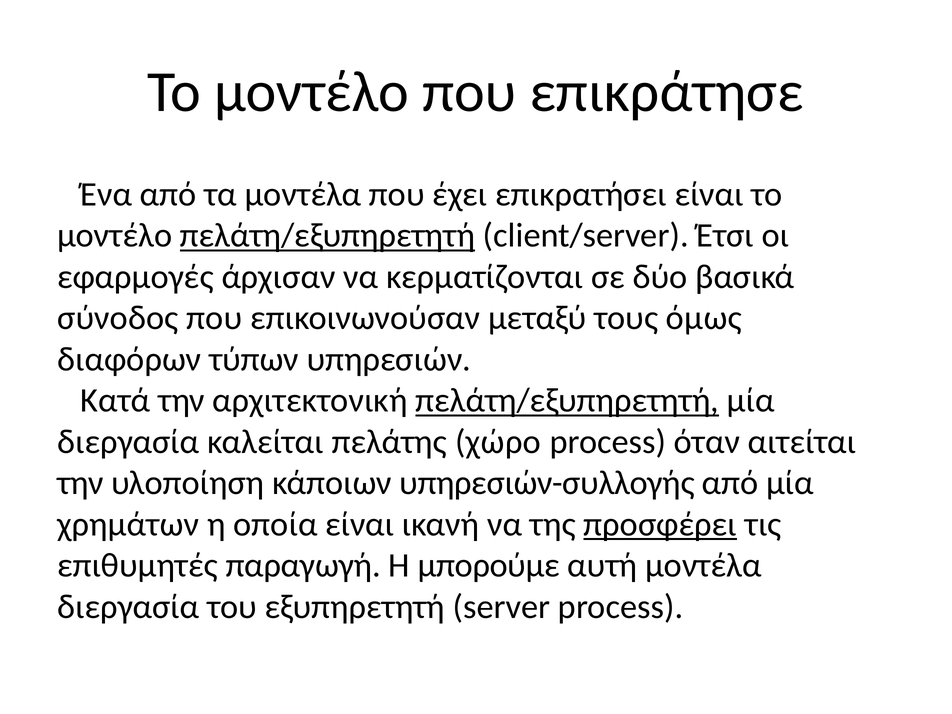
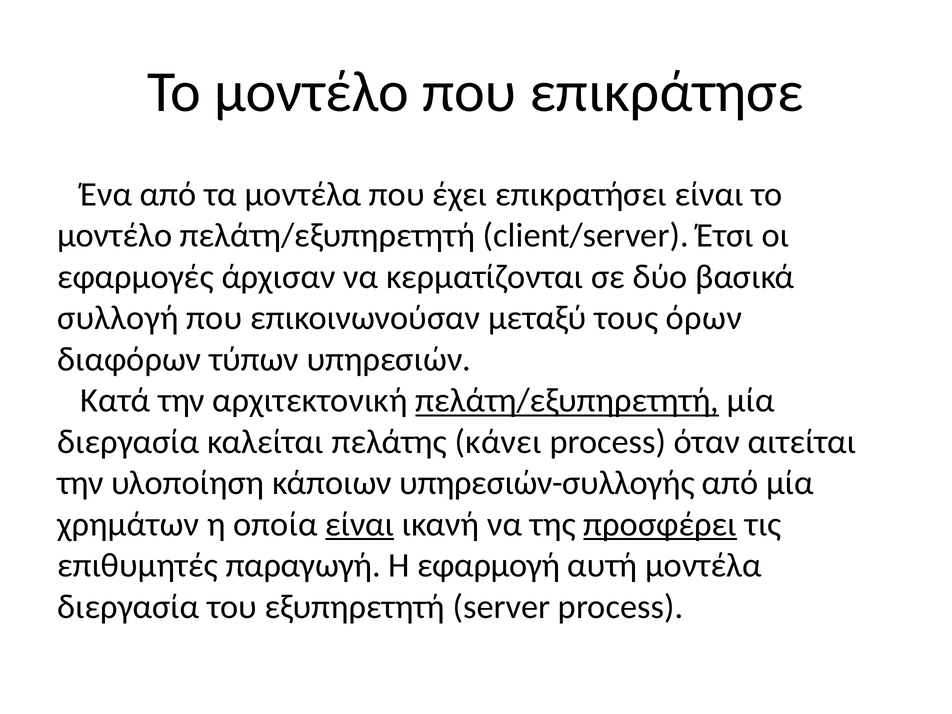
πελάτη/εξυπηρετητή underline: present -> none (327, 236)
σύνοδος: σύνοδος -> συλλογή (118, 318)
όμως: όμως -> όρων (704, 318)
χώρο: χώρο -> κάνει (498, 442)
είναι underline: none -> present (360, 524)
μπορούμε: μπορούμε -> εφαρμογή (489, 565)
